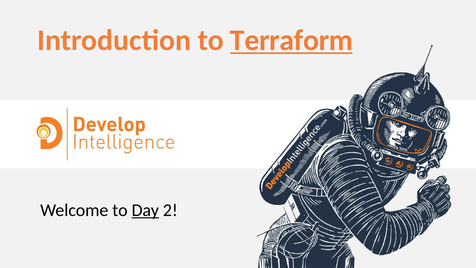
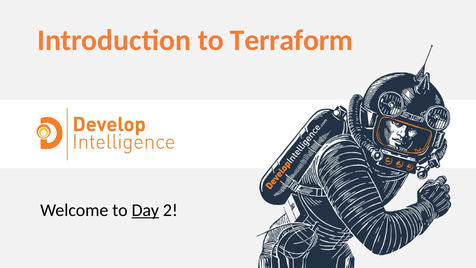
Terraform underline: present -> none (292, 40)
